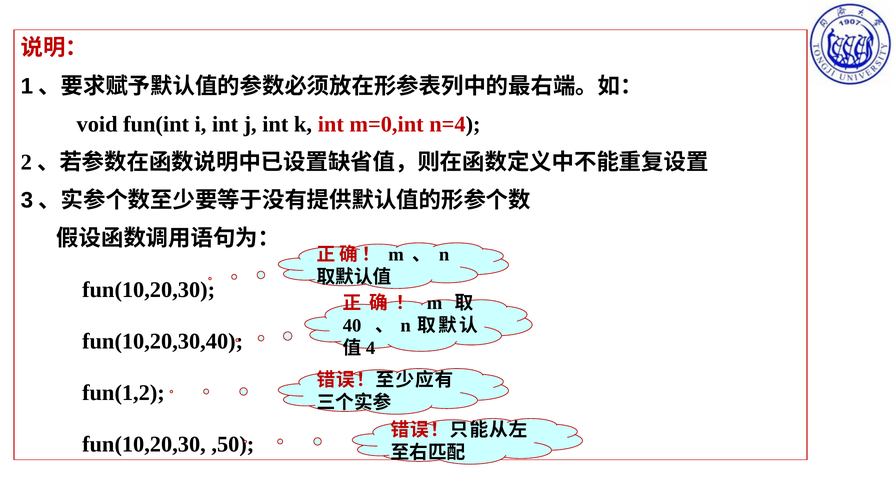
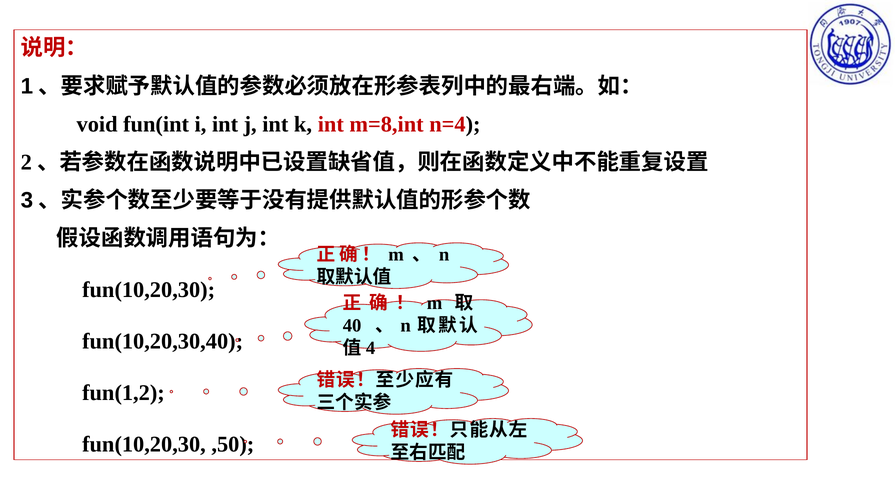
m=0,int: m=0,int -> m=8,int (387, 124)
